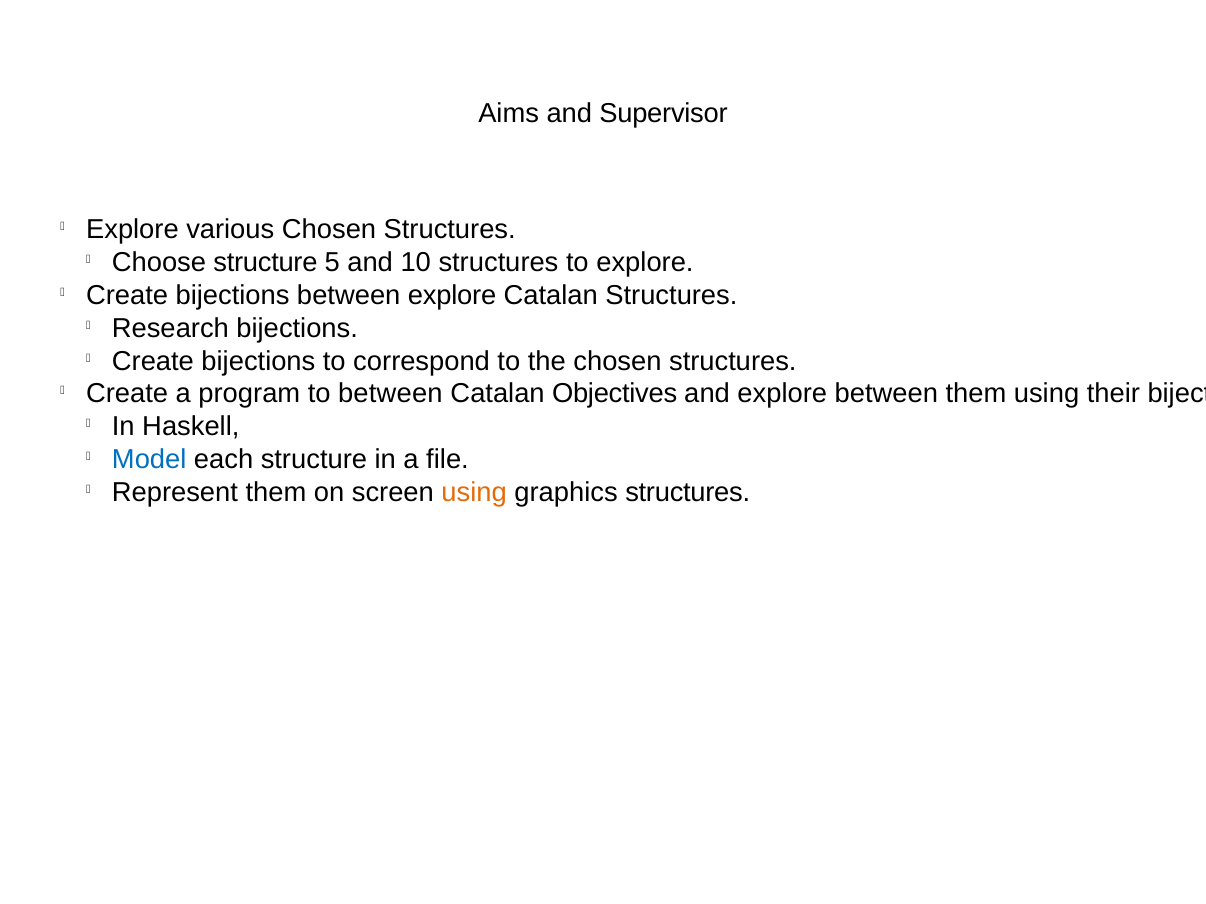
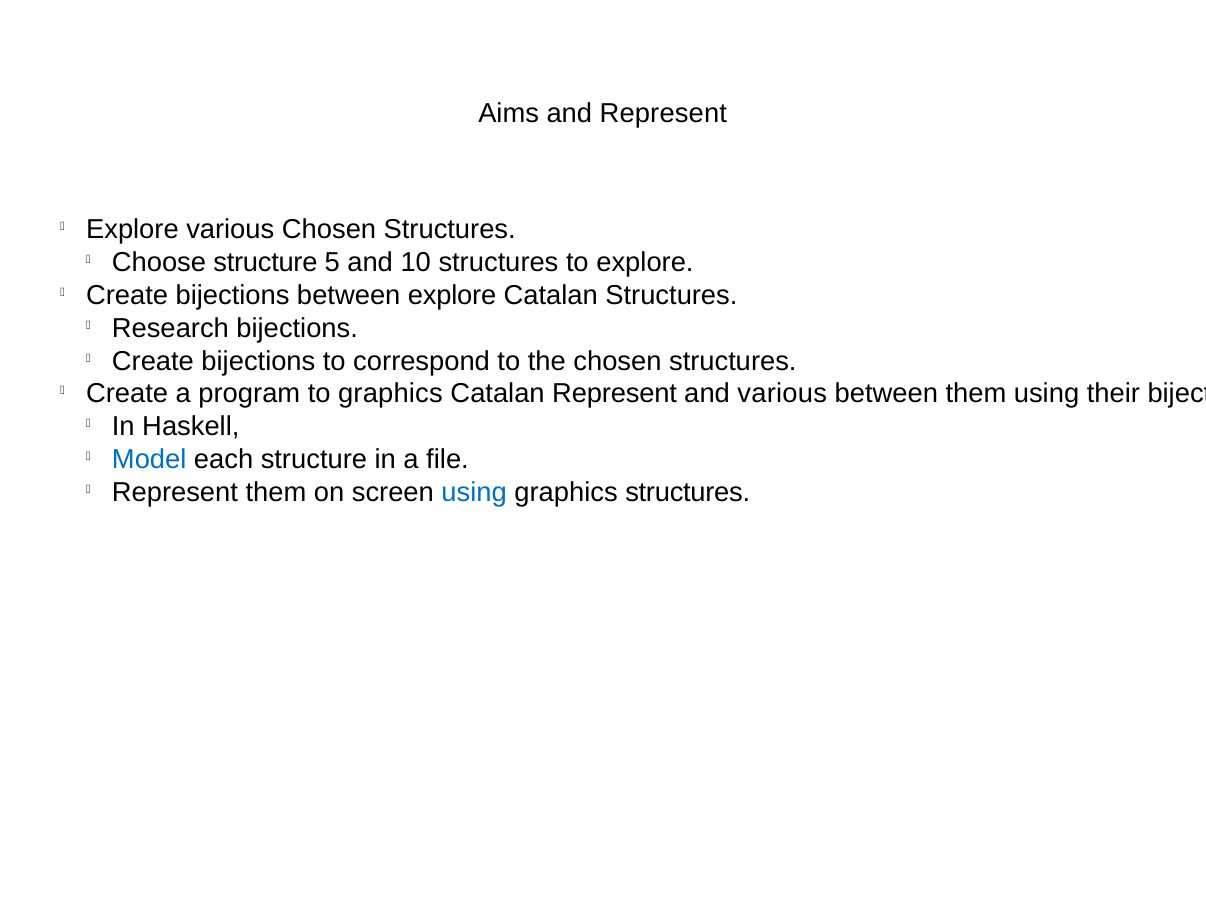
and Supervisor: Supervisor -> Represent (663, 113)
to between: between -> graphics (390, 394)
Catalan Objectives: Objectives -> Represent (615, 394)
and explore: explore -> various (782, 394)
using colour: orange -> blue (474, 492)
